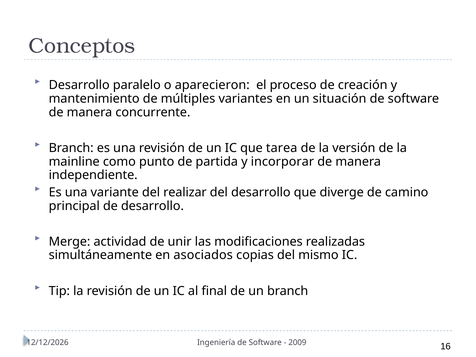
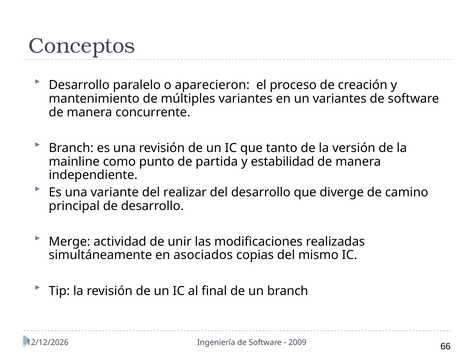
un situación: situación -> variantes (340, 99)
tarea: tarea -> tanto (282, 148)
incorporar: incorporar -> estabilidad (283, 162)
16: 16 -> 66 (446, 347)
